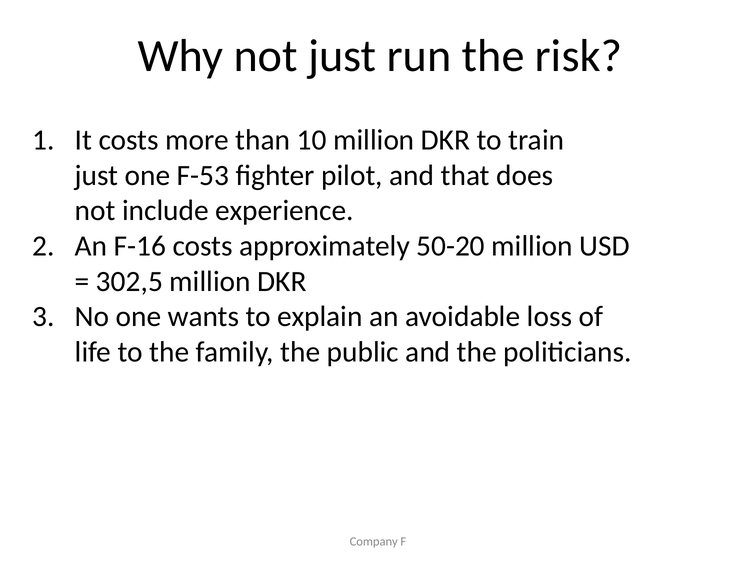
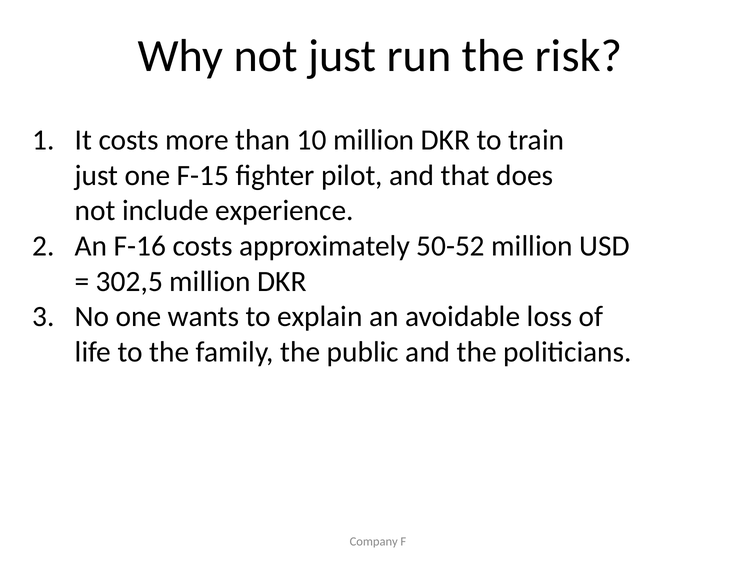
F-53: F-53 -> F-15 (203, 175)
50-20: 50-20 -> 50-52 (451, 246)
